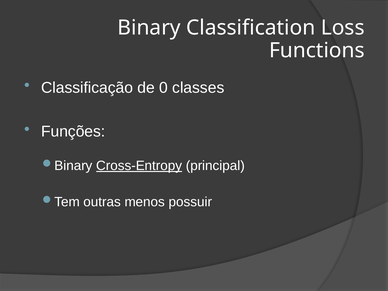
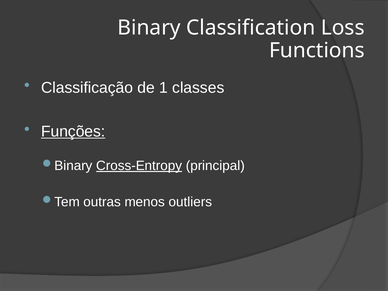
0: 0 -> 1 (164, 88)
Funções underline: none -> present (73, 131)
possuir: possuir -> outliers (190, 202)
